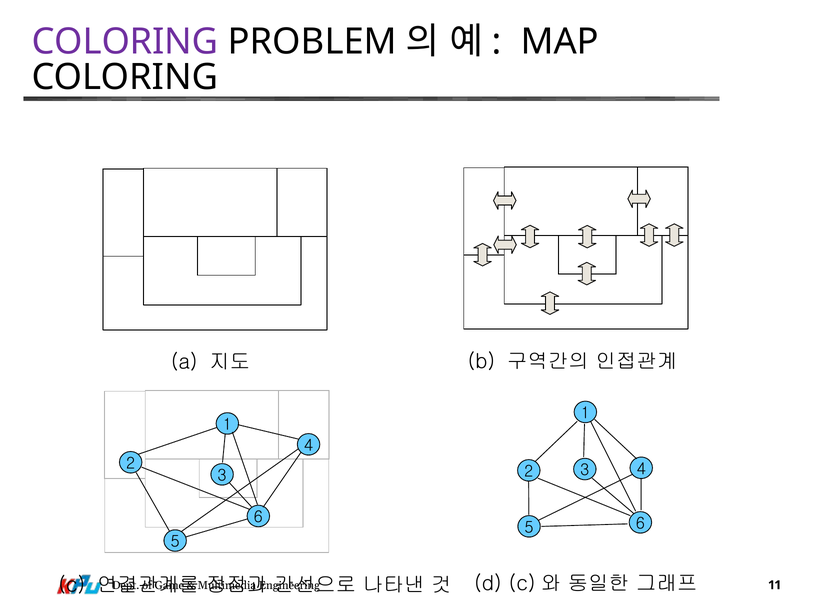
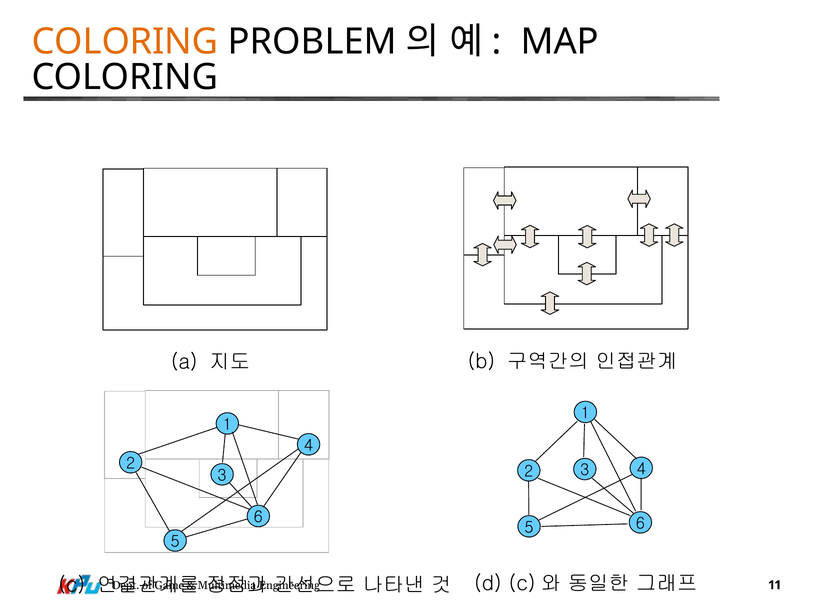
COLORING colour: purple -> orange (125, 42)
